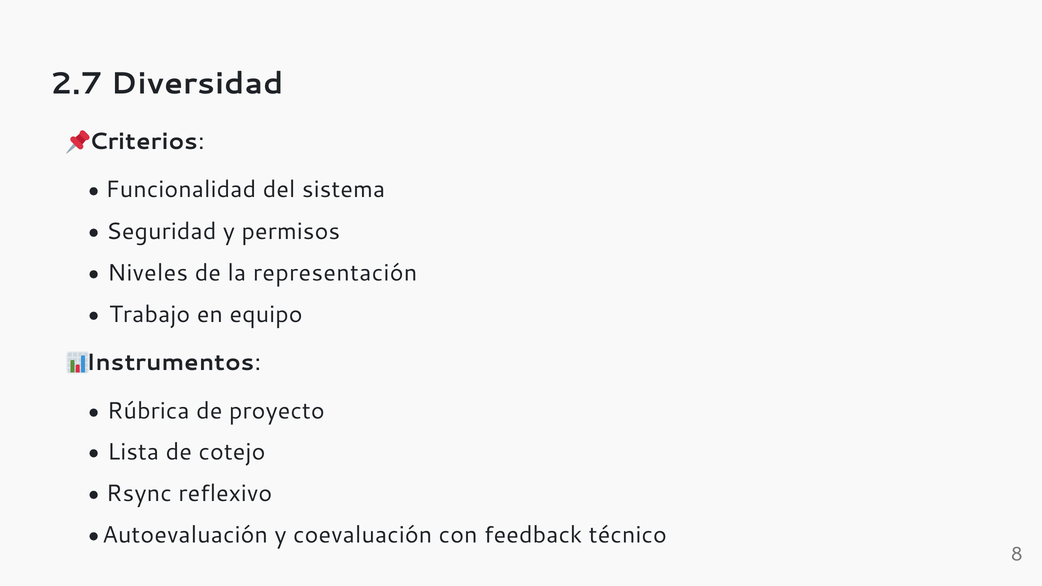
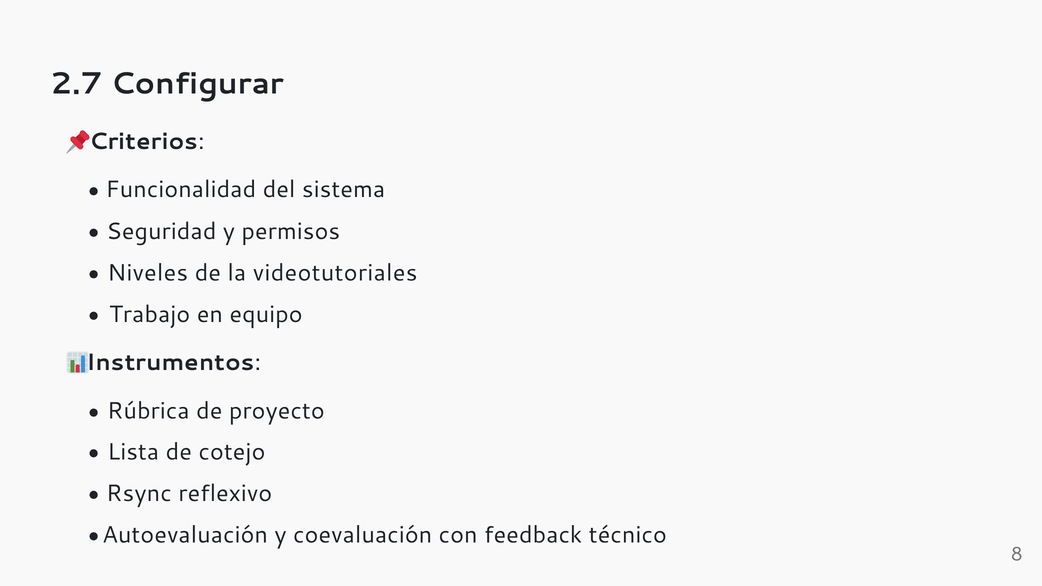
Diversidad: Diversidad -> Configurar (197, 83)
representación: representación -> videotutoriales (335, 273)
